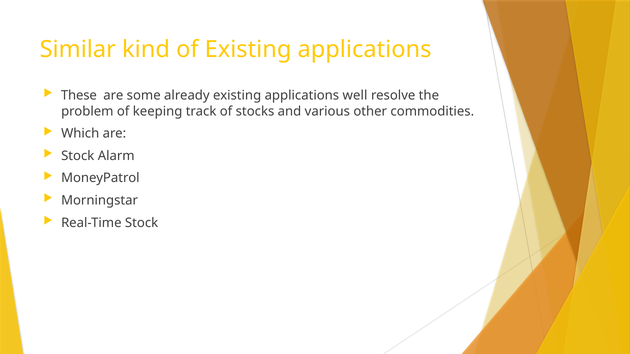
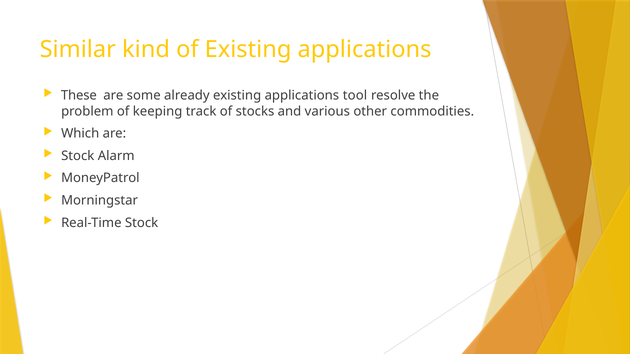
well: well -> tool (355, 96)
